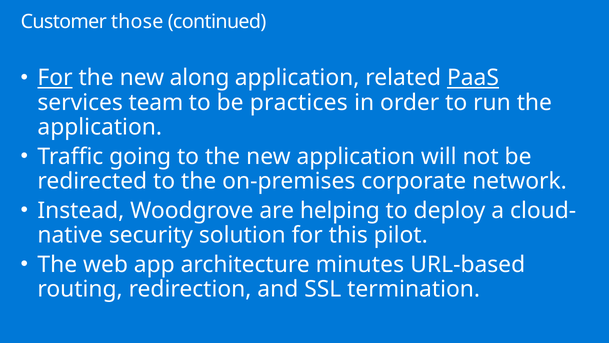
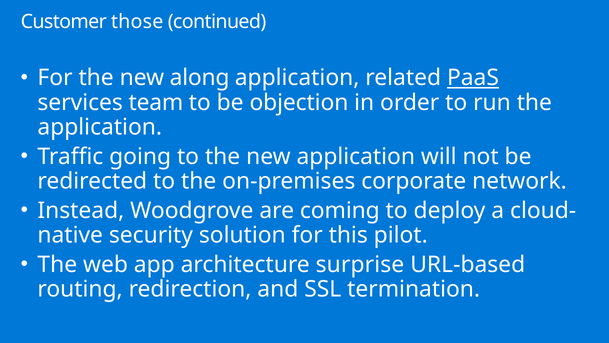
For underline: present -> none (55, 78)
practices: practices -> objection (299, 102)
helping: helping -> coming (340, 210)
minutes: minutes -> surprise (360, 264)
